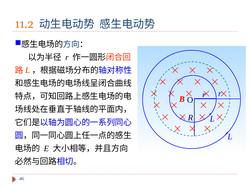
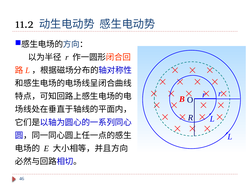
11.2 colour: orange -> black (24, 24)
